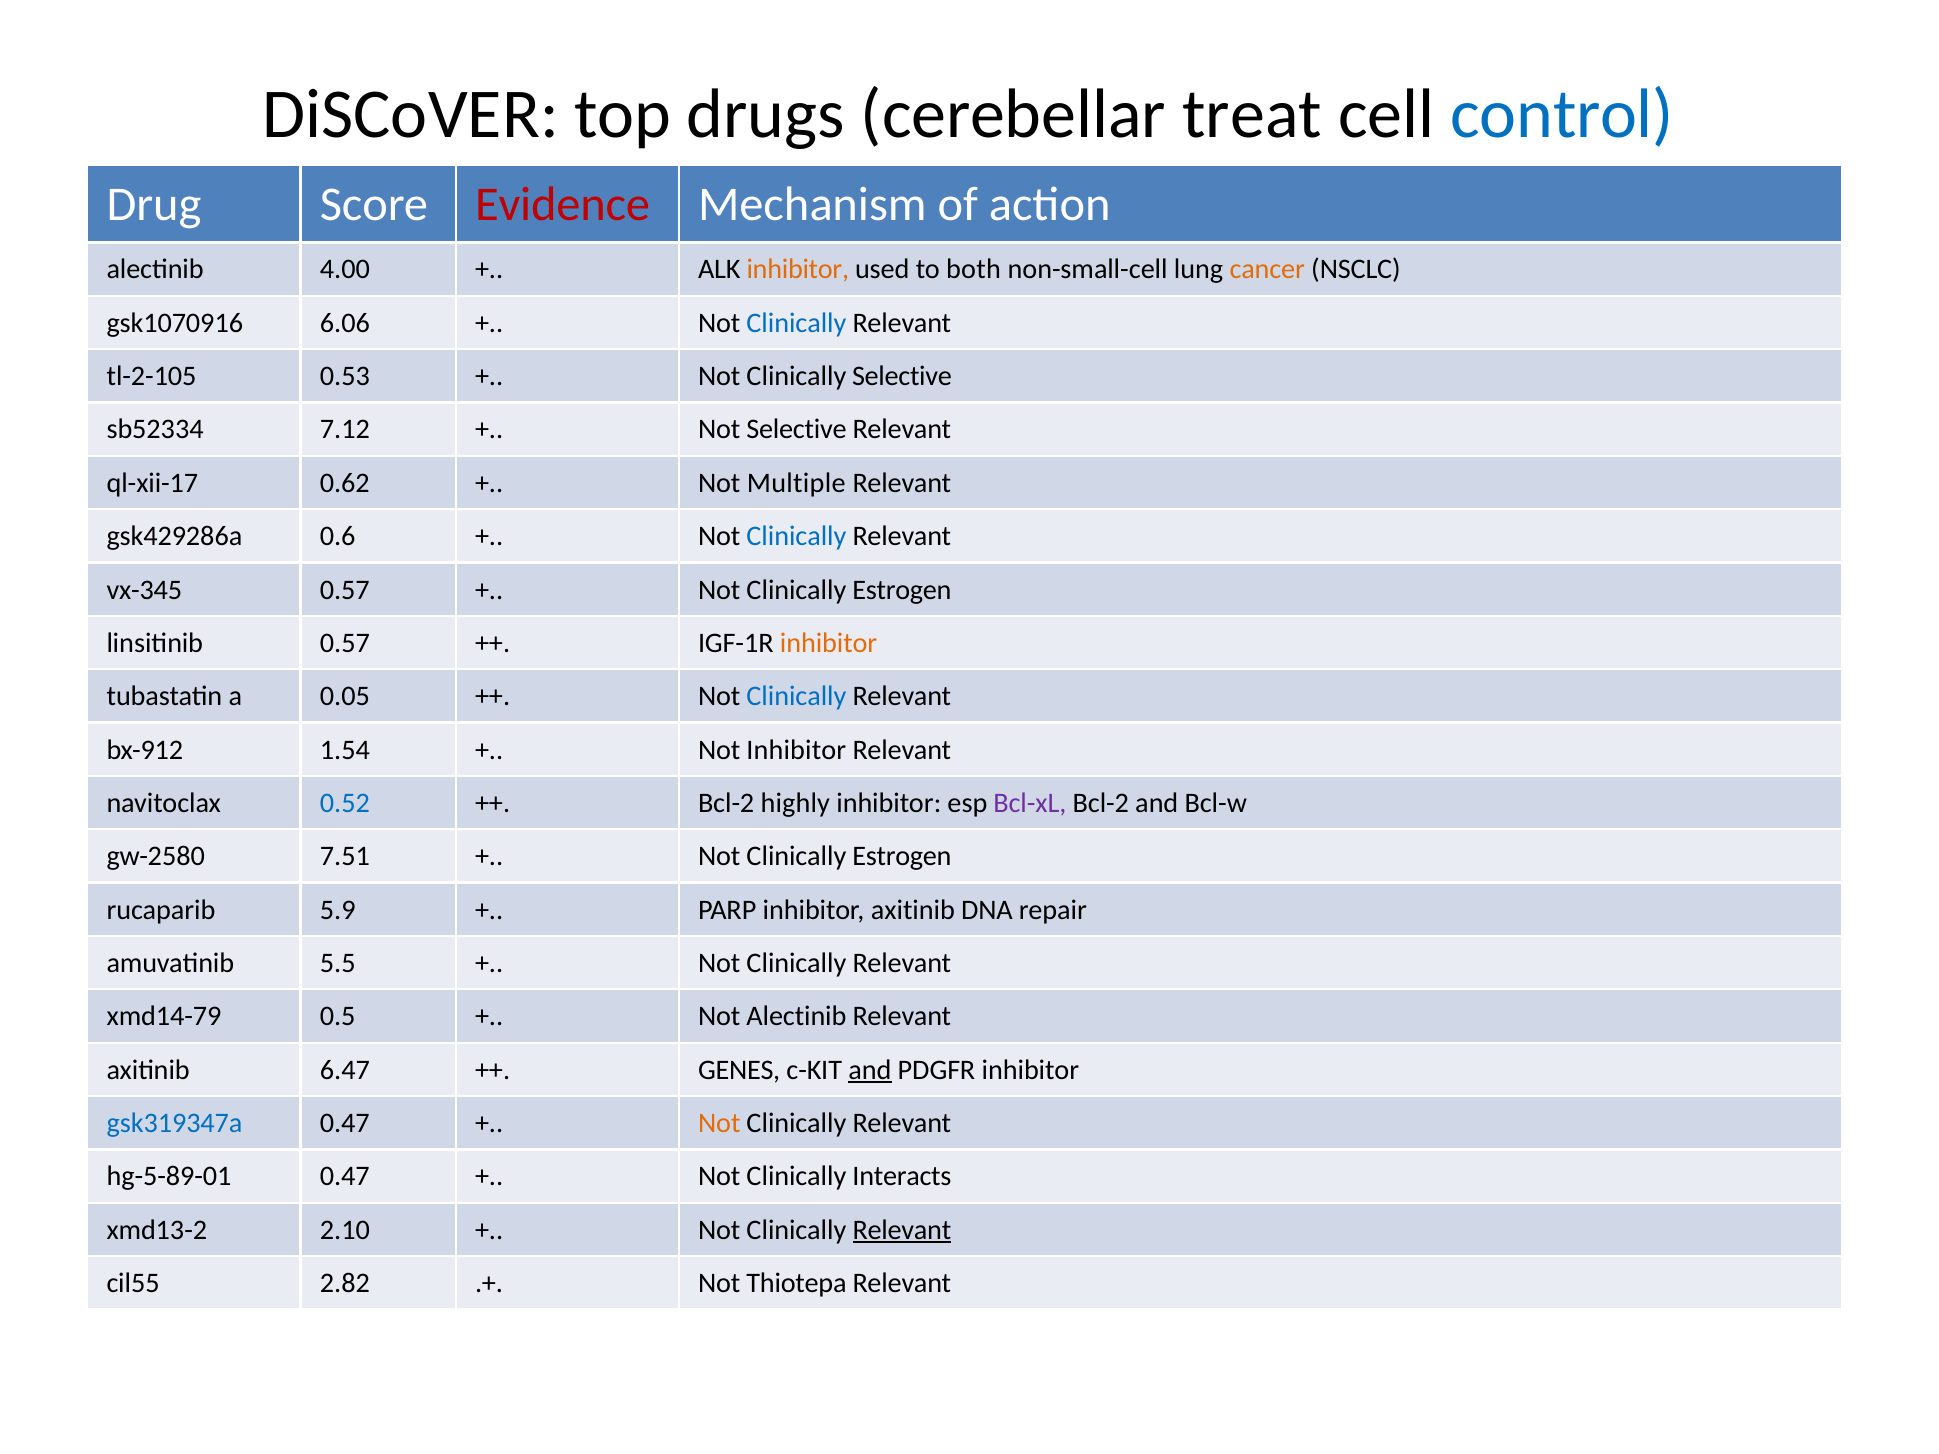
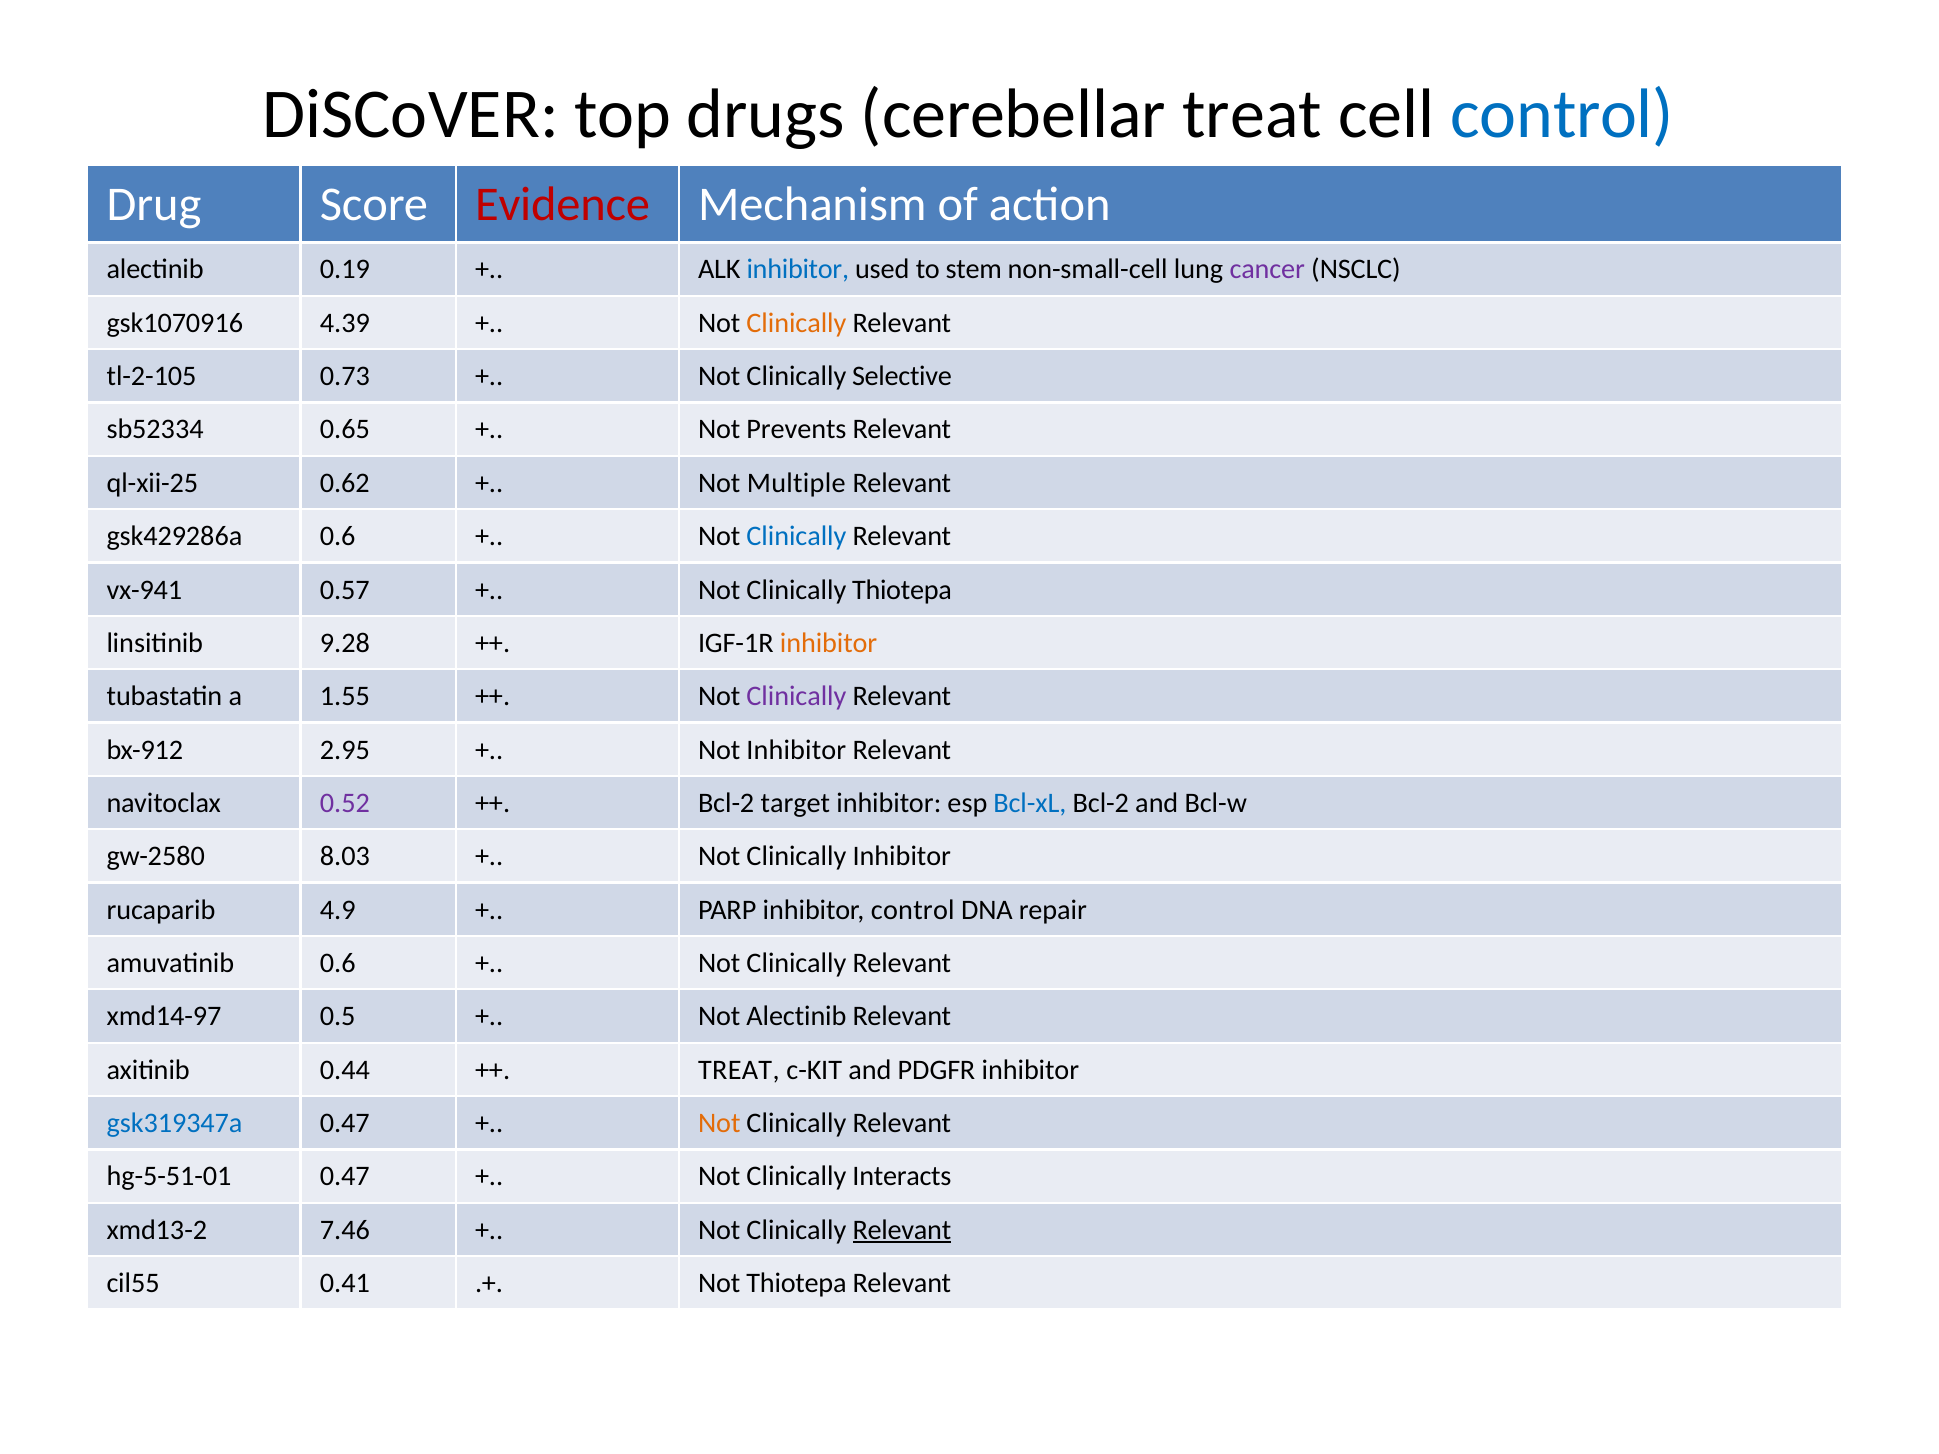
4.00: 4.00 -> 0.19 (345, 270)
inhibitor colour: orange -> blue (798, 270)
both: both -> stem (974, 270)
cancer colour: orange -> purple (1267, 270)
6.06: 6.06 -> 4.39 (345, 323)
Clinically colour: blue -> orange (796, 323)
0.53: 0.53 -> 0.73 (345, 376)
7.12: 7.12 -> 0.65 (345, 430)
Not Selective: Selective -> Prevents (796, 430)
ql-xii-17: ql-xii-17 -> ql-xii-25 (152, 483)
vx-345: vx-345 -> vx-941 (144, 590)
Estrogen: Estrogen -> Thiotepa (902, 590)
linsitinib 0.57: 0.57 -> 9.28 (345, 643)
0.05: 0.05 -> 1.55 (345, 697)
Clinically colour: blue -> purple (796, 697)
1.54: 1.54 -> 2.95 (345, 750)
0.52 colour: blue -> purple (345, 803)
highly: highly -> target (795, 803)
Bcl-xL colour: purple -> blue (1030, 803)
7.51: 7.51 -> 8.03 (345, 857)
Estrogen: Estrogen -> Inhibitor (902, 857)
5.9: 5.9 -> 4.9 (338, 910)
inhibitor axitinib: axitinib -> control (913, 910)
amuvatinib 5.5: 5.5 -> 0.6 (338, 963)
xmd14-79: xmd14-79 -> xmd14-97 (164, 1017)
6.47: 6.47 -> 0.44 (345, 1070)
GENES: GENES -> TREAT (739, 1070)
and underline: present -> none (870, 1070)
hg-5-89-01: hg-5-89-01 -> hg-5-51-01 (169, 1177)
2.10: 2.10 -> 7.46 (345, 1230)
2.82: 2.82 -> 0.41 (345, 1283)
